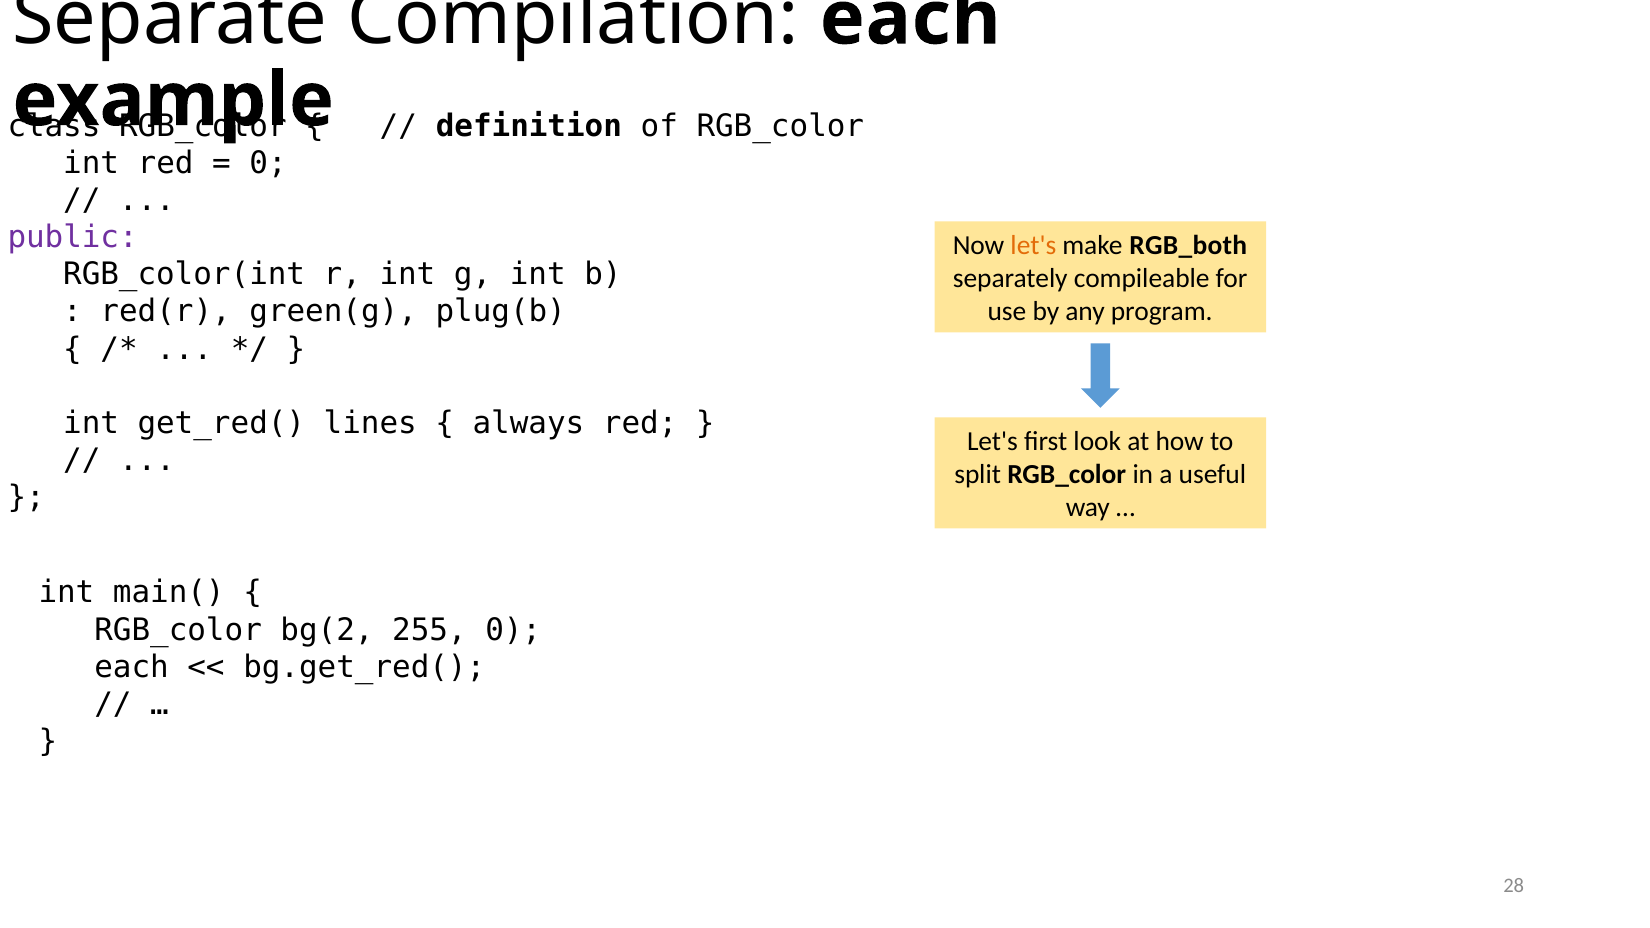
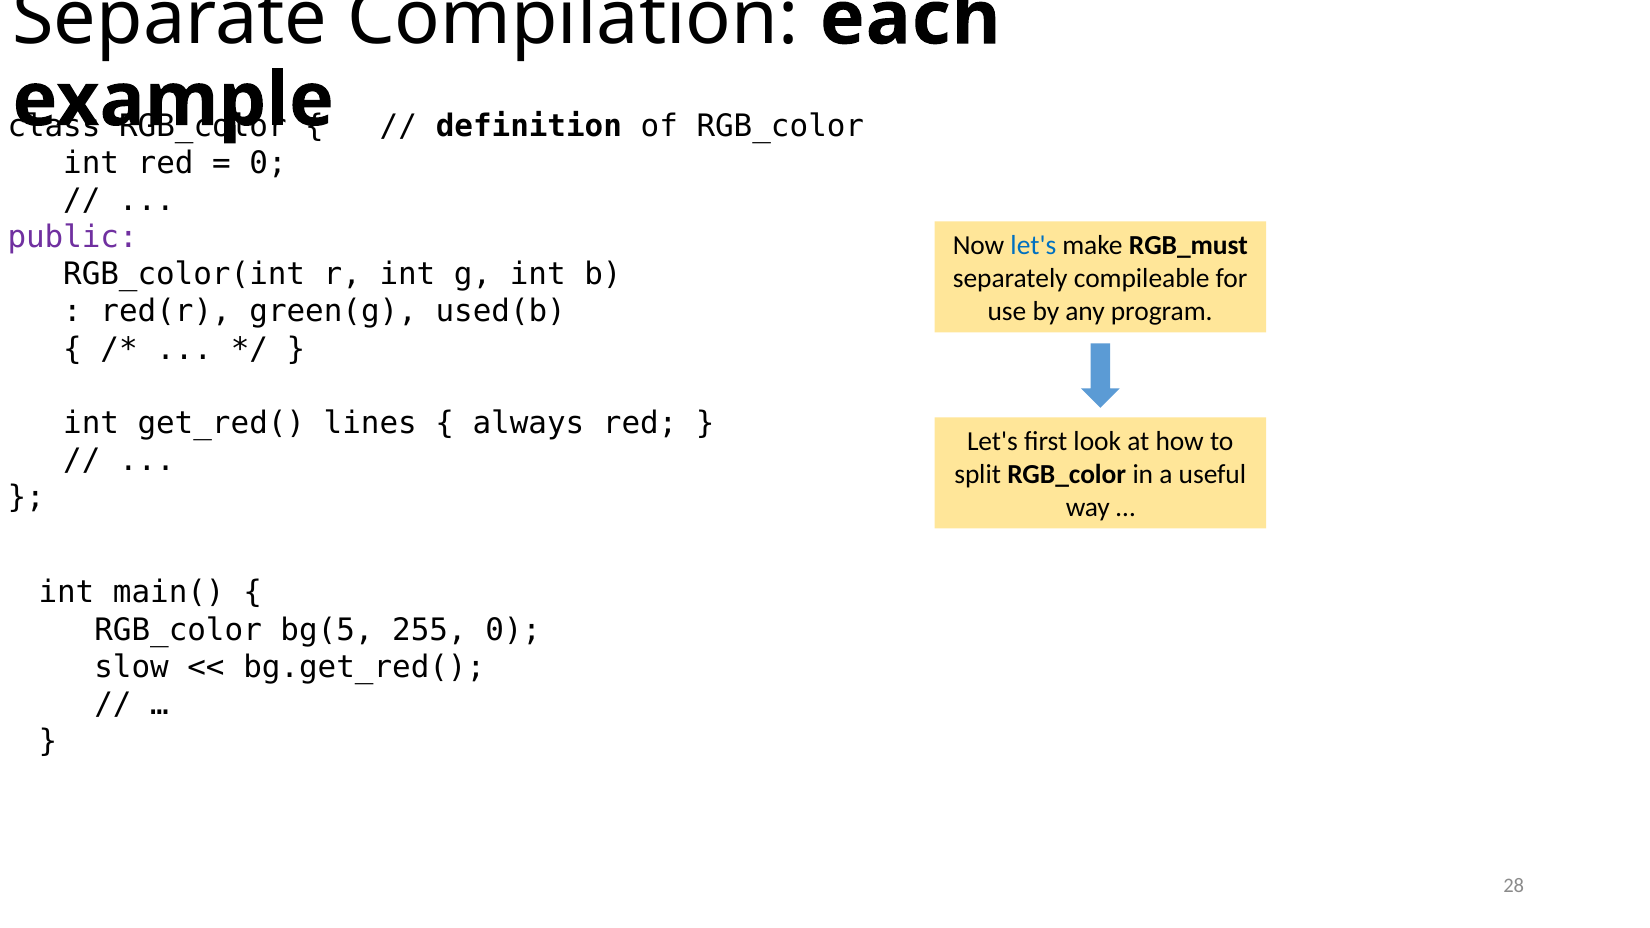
let's colour: orange -> blue (1033, 246)
RGB_both: RGB_both -> RGB_must (1188, 246)
plug(b: plug(b -> used(b (501, 312)
bg(2: bg(2 -> bg(5 (327, 630)
each: each -> slow (132, 667)
